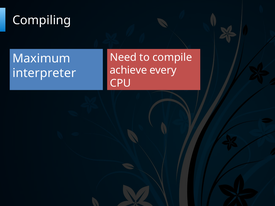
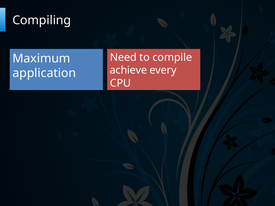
interpreter: interpreter -> application (44, 73)
